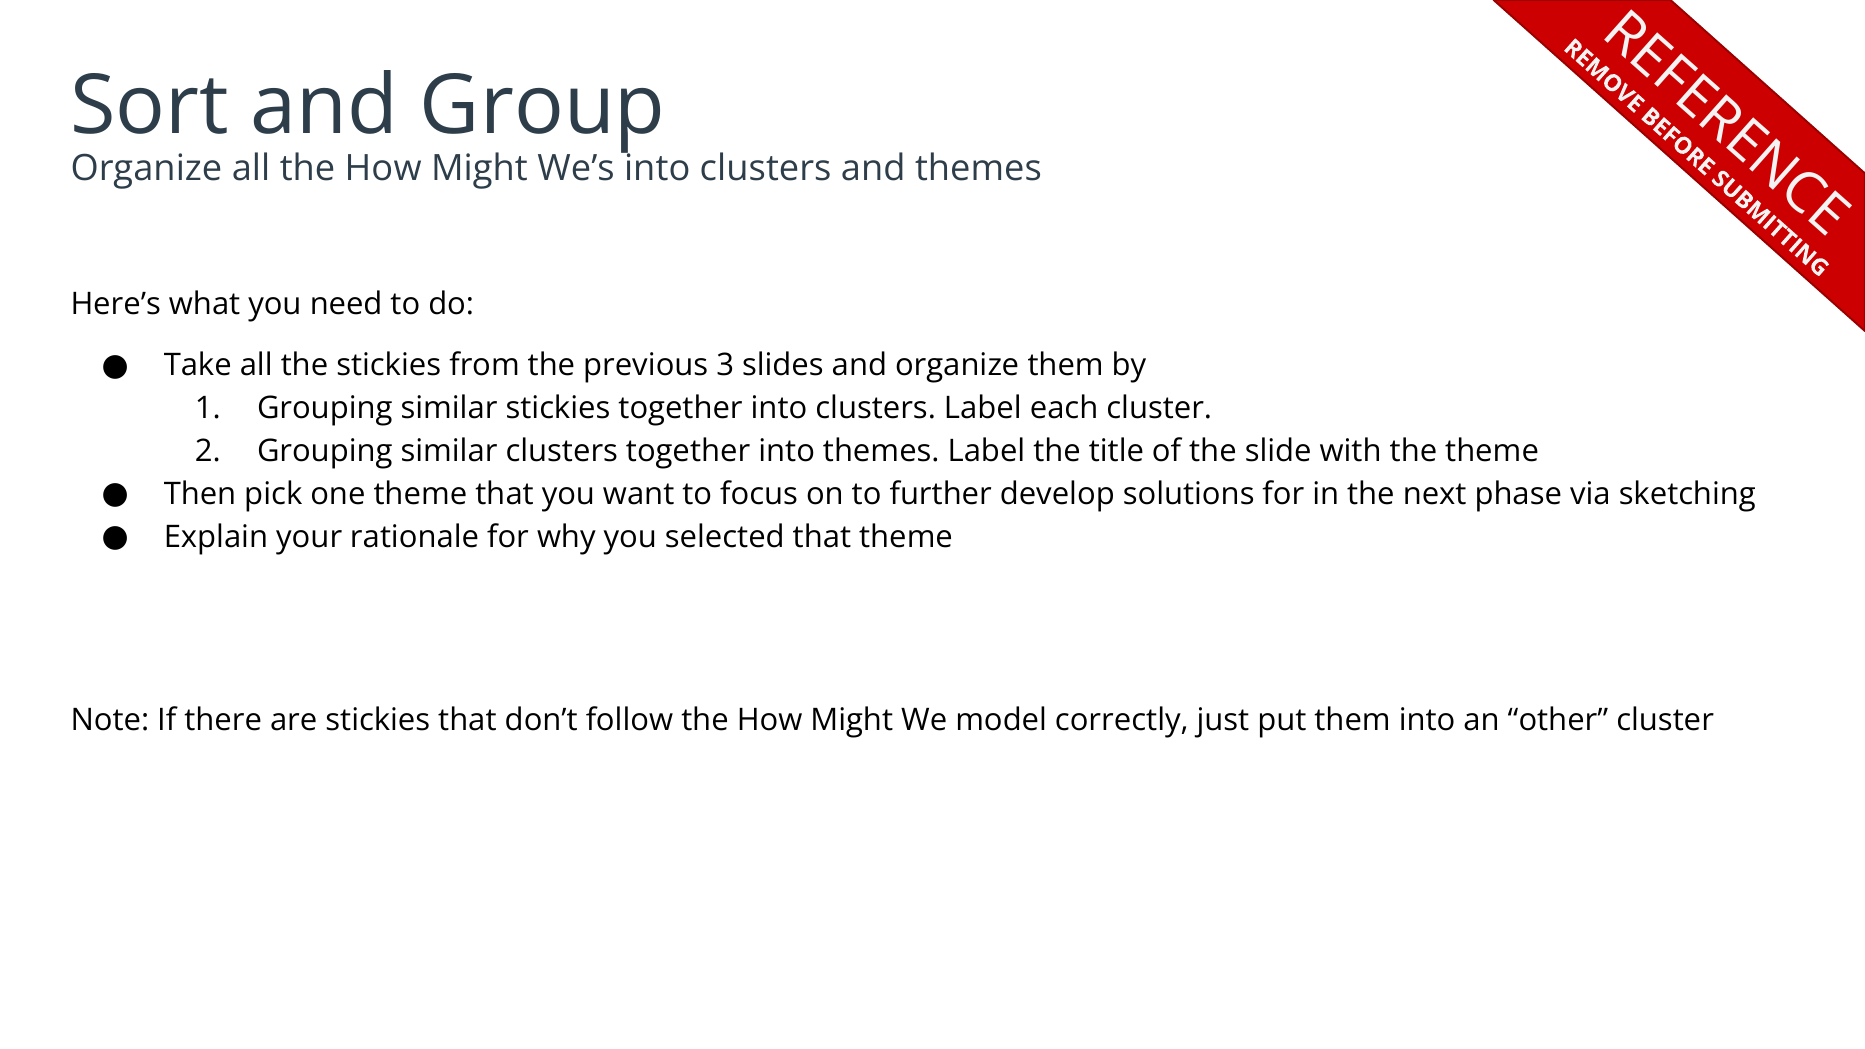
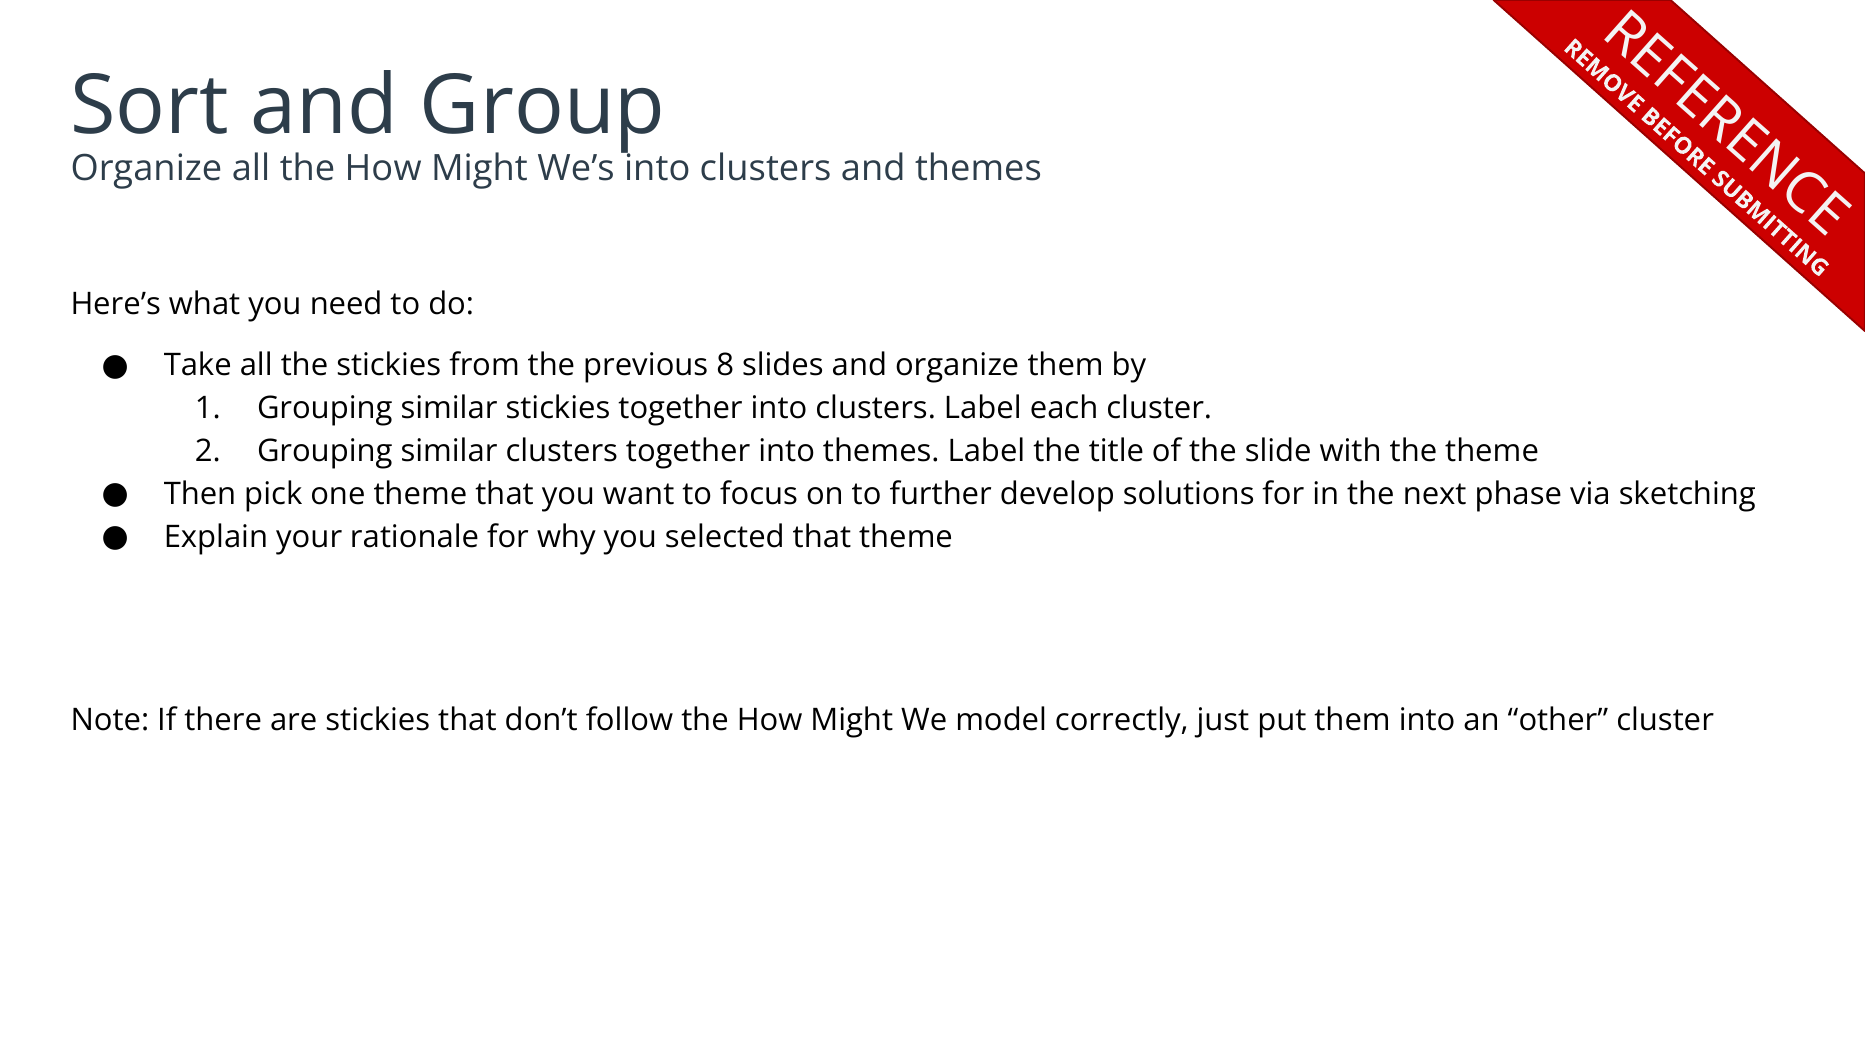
3: 3 -> 8 (725, 366)
